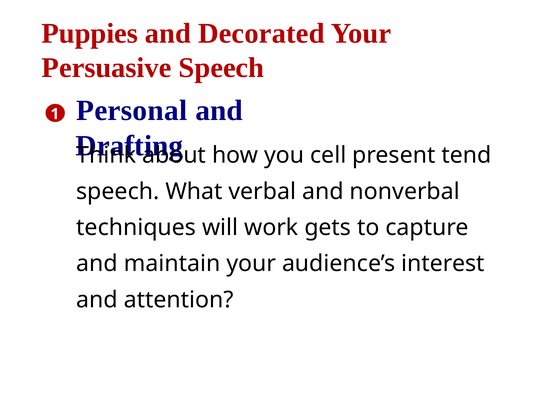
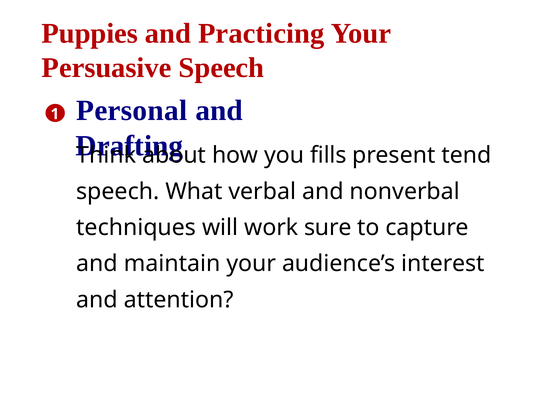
Decorated: Decorated -> Practicing (261, 33)
cell: cell -> fills (328, 155)
gets: gets -> sure (328, 227)
